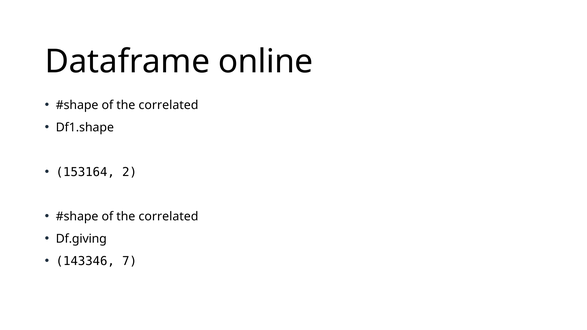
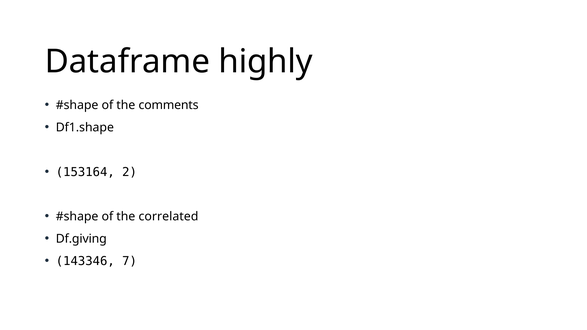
online: online -> highly (266, 62)
correlated: correlated -> comments (169, 105)
